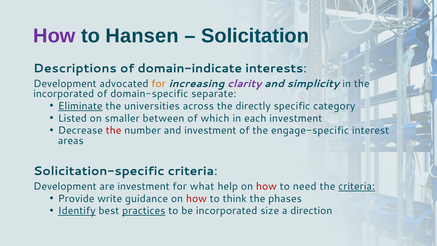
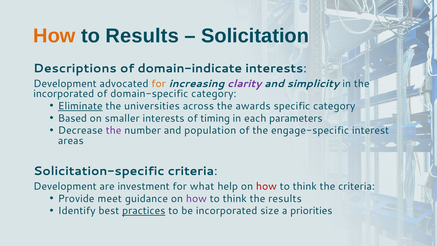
How colour: purple -> orange (54, 36)
to Hansen: Hansen -> Results (142, 36)
domain-specific separate: separate -> category (214, 94)
directly: directly -> awards (253, 106)
Listed: Listed -> Based (72, 118)
smaller between: between -> interests (164, 118)
which: which -> timing (215, 118)
each investment: investment -> parameters (296, 118)
the colour: red -> purple (114, 130)
and investment: investment -> population (210, 130)
need: need -> think (305, 186)
criteria underline: present -> none (357, 186)
write: write -> meet (110, 198)
how colour: red -> purple (196, 198)
the phases: phases -> results (285, 198)
Identify underline: present -> none (77, 211)
direction: direction -> priorities (311, 211)
